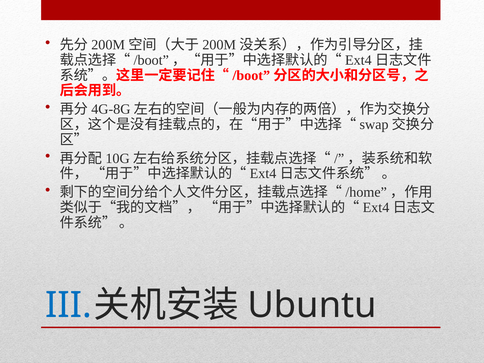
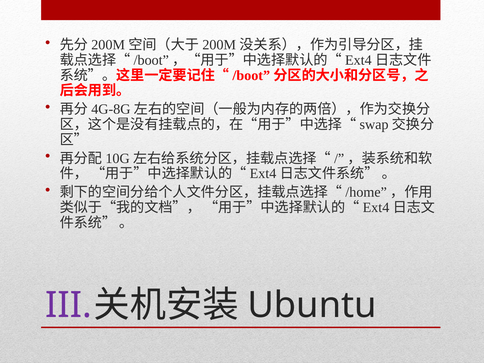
III colour: blue -> purple (68, 305)
